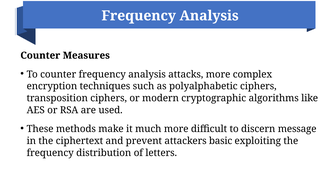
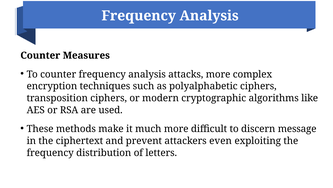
basic: basic -> even (221, 140)
